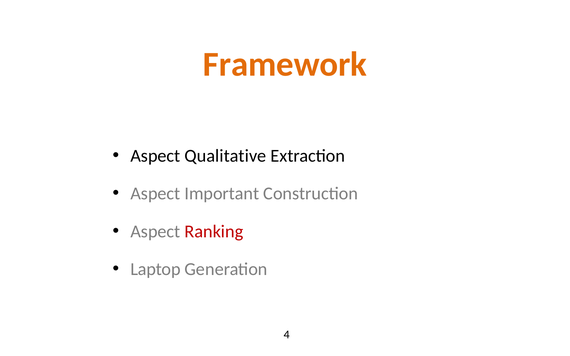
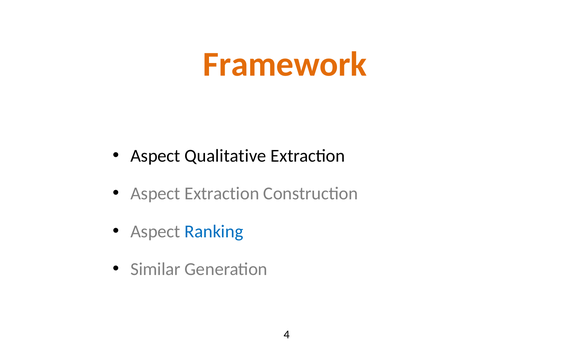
Aspect Important: Important -> Extraction (222, 194)
Ranking colour: red -> blue (214, 232)
Laptop: Laptop -> Similar (155, 269)
